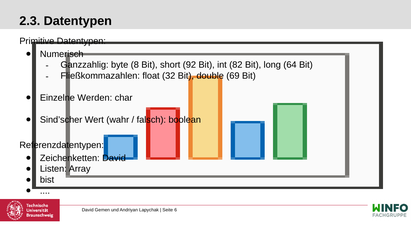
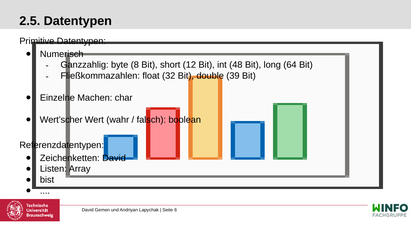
2.3: 2.3 -> 2.5 (30, 21)
92: 92 -> 12 (189, 65)
82: 82 -> 48 (236, 65)
69: 69 -> 39 (233, 76)
Werden: Werden -> Machen (95, 98)
Sind’scher: Sind’scher -> Wert’scher (61, 120)
